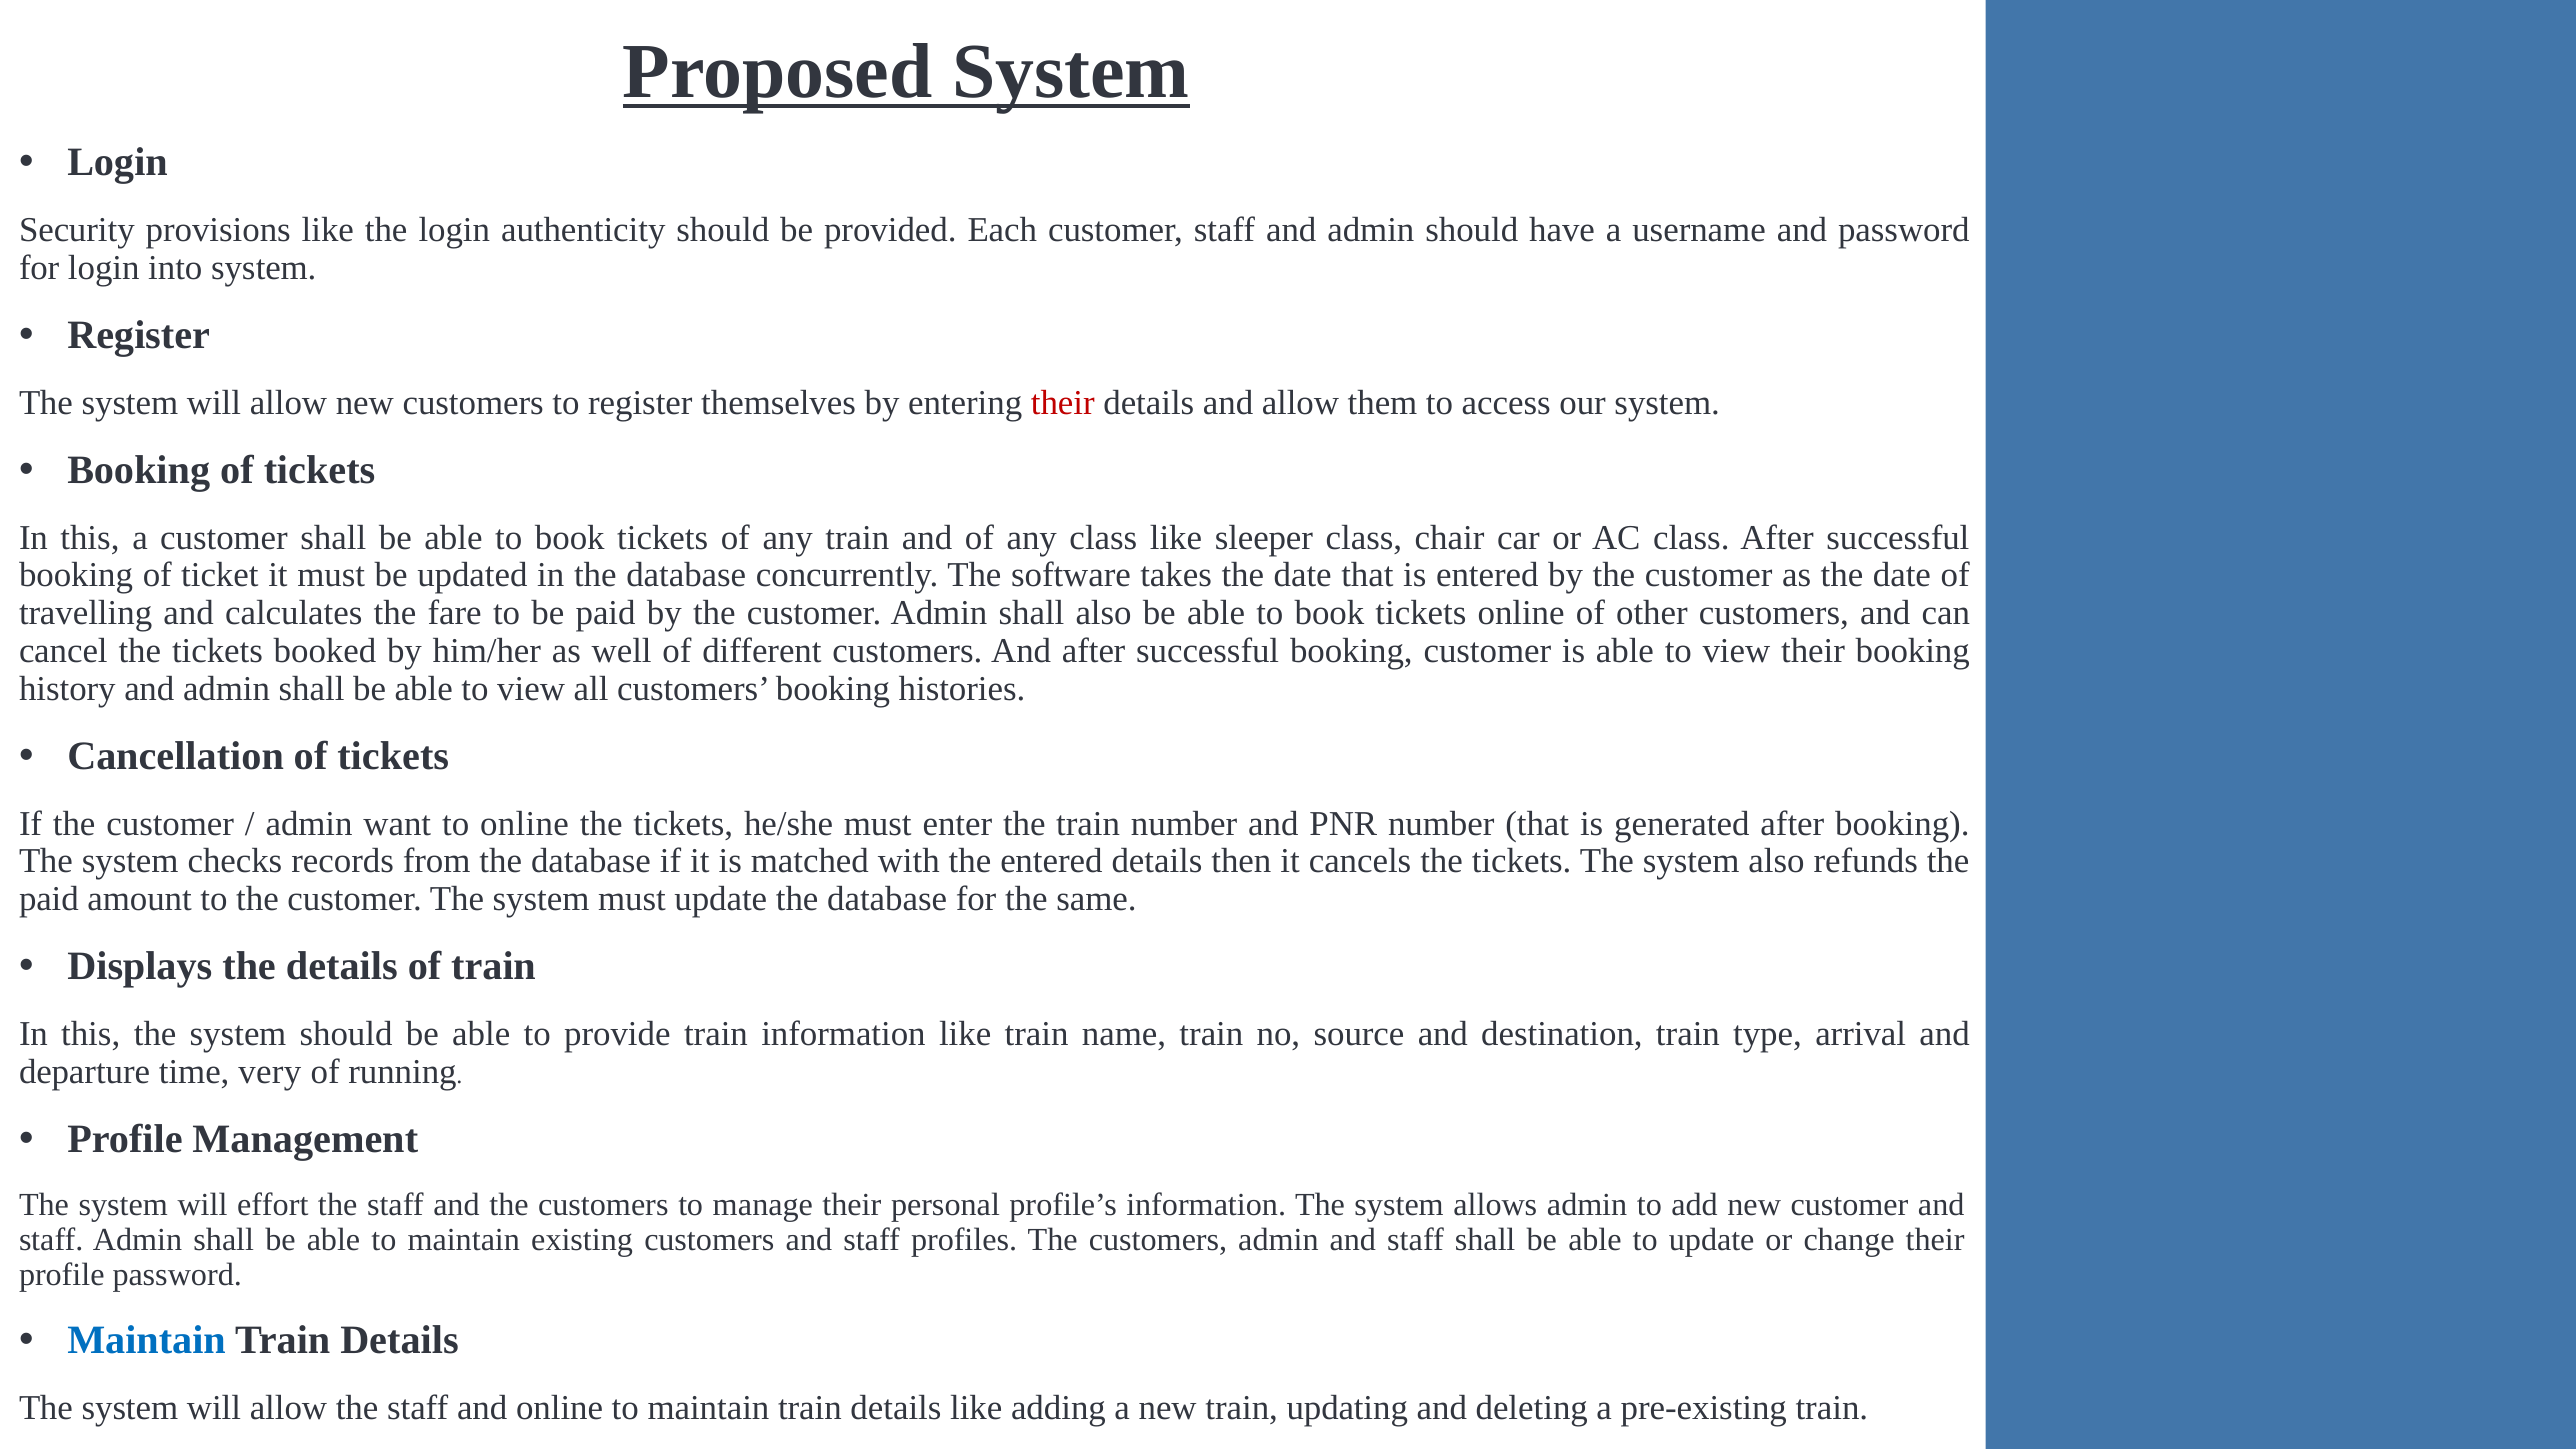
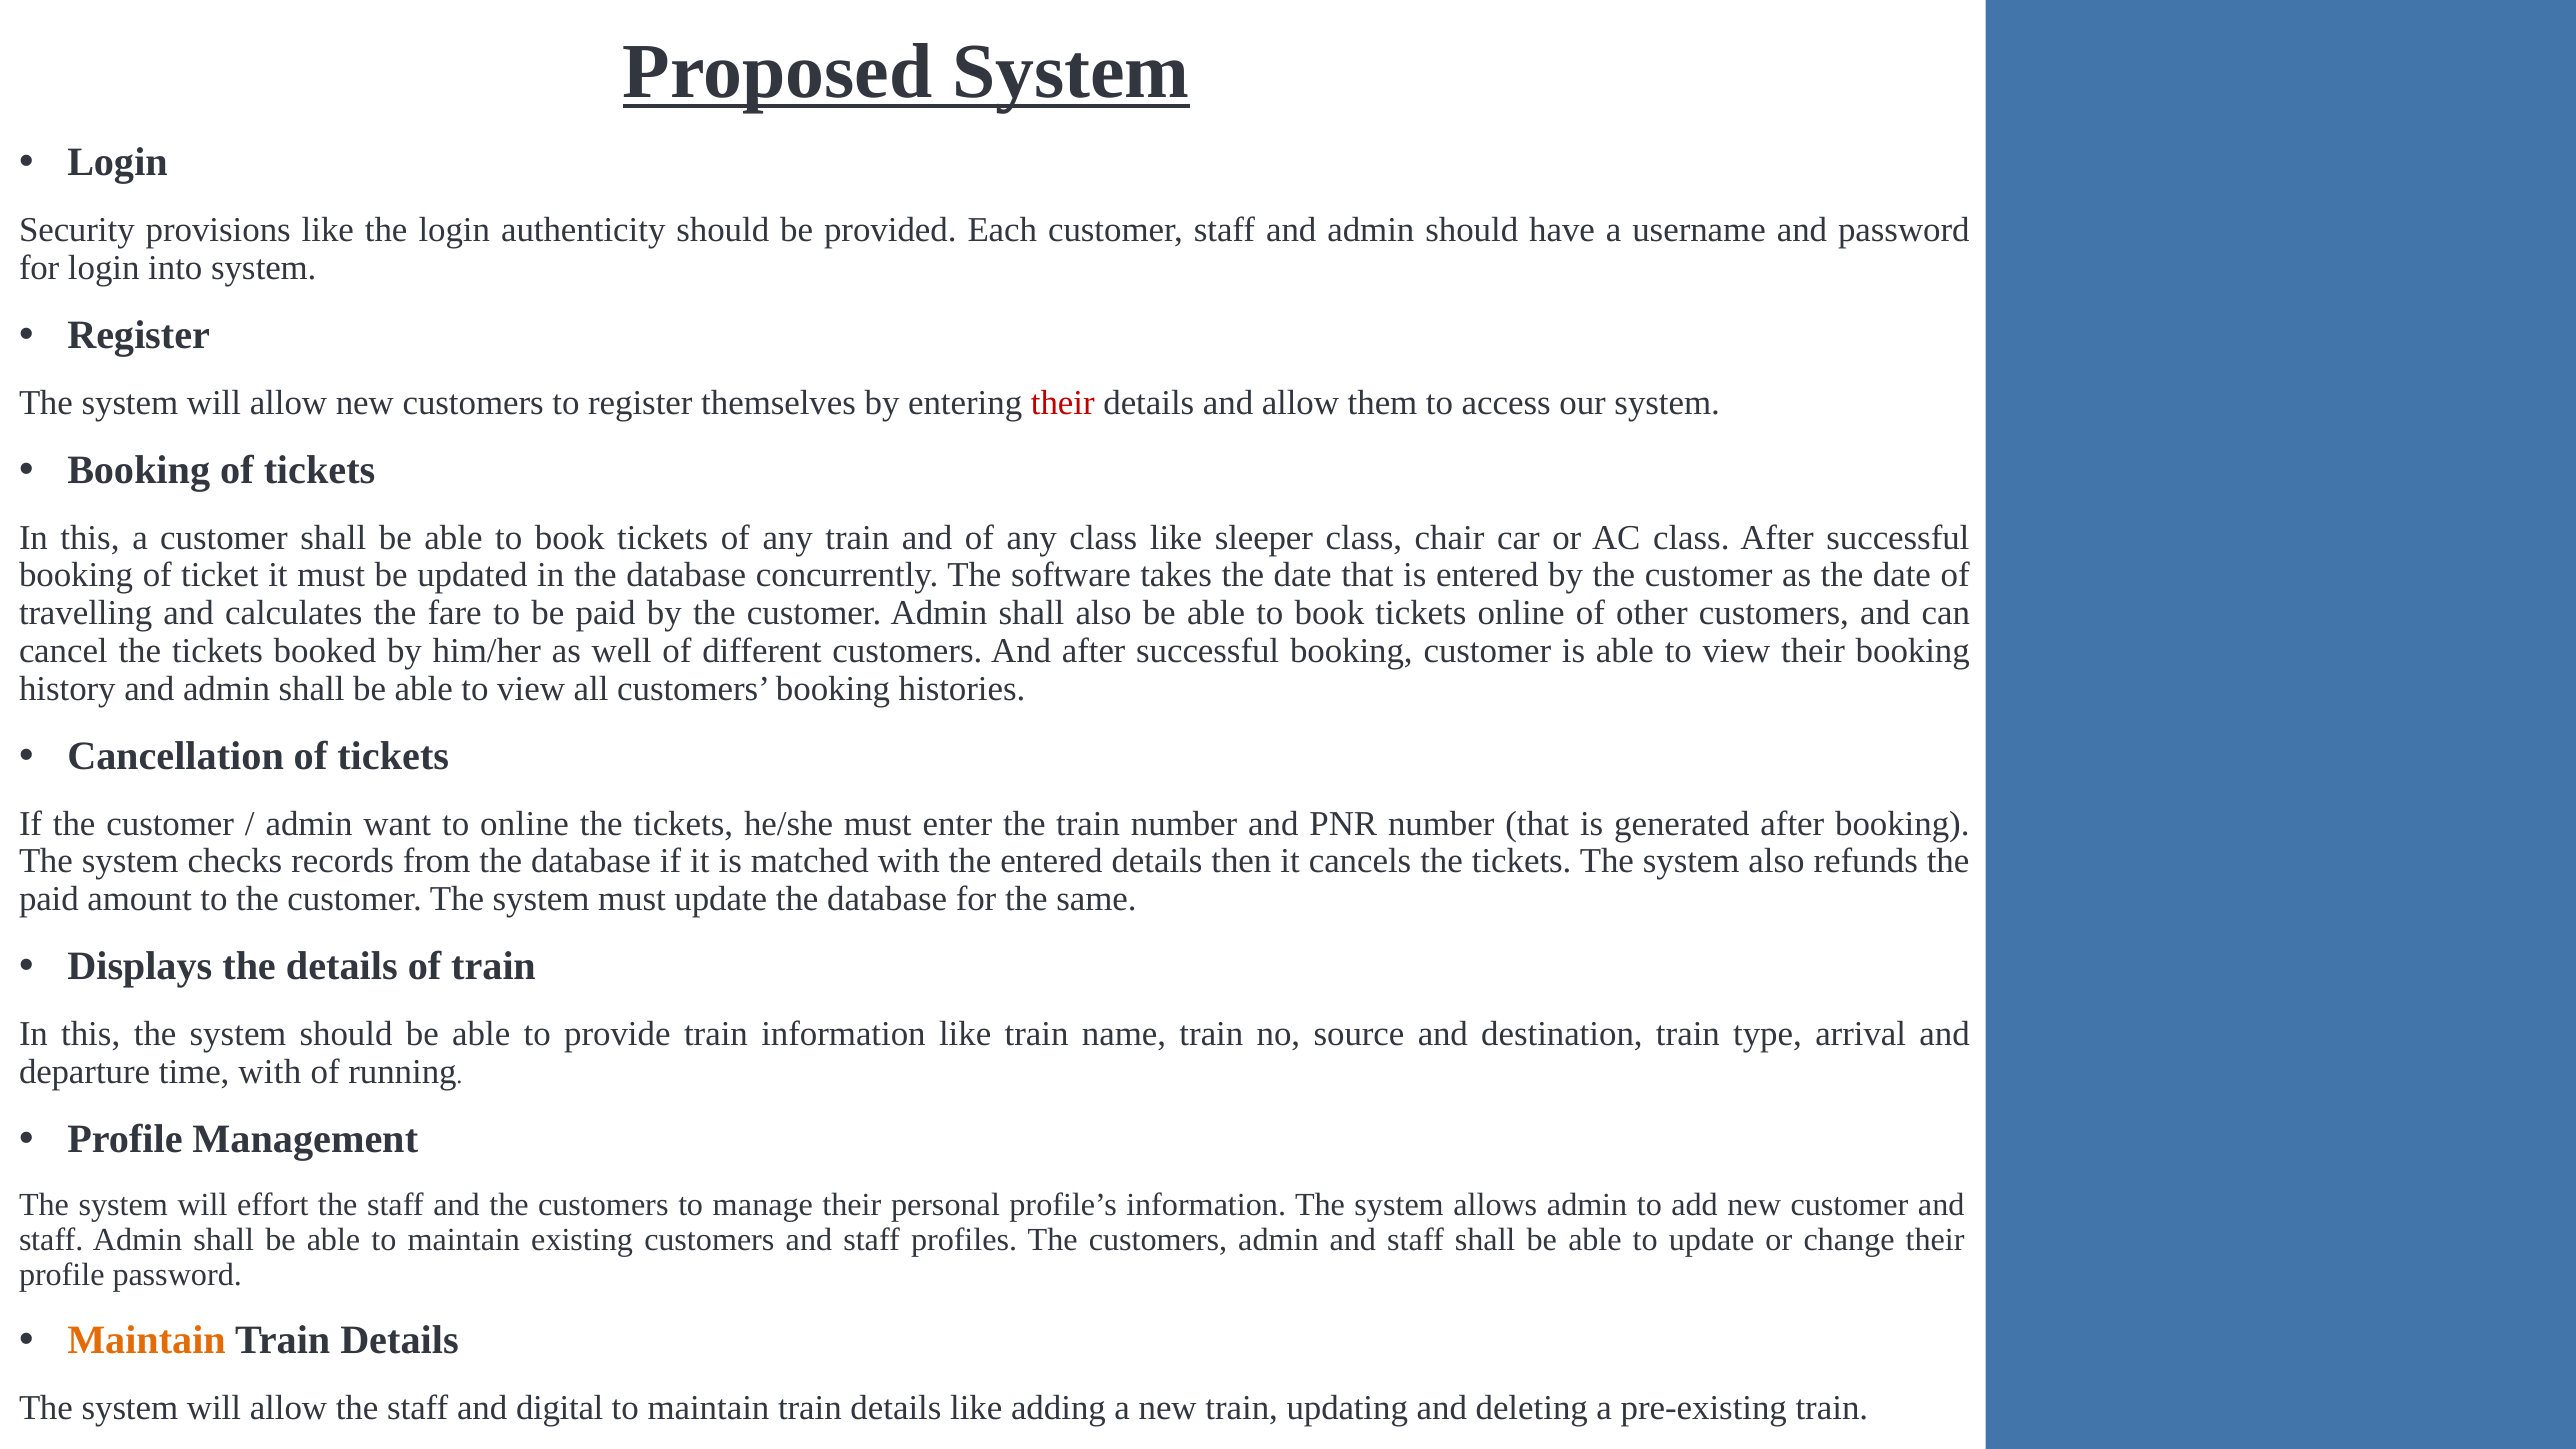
time very: very -> with (270, 1072)
Maintain colour: blue -> orange (147, 1340)
and online: online -> digital (560, 1408)
